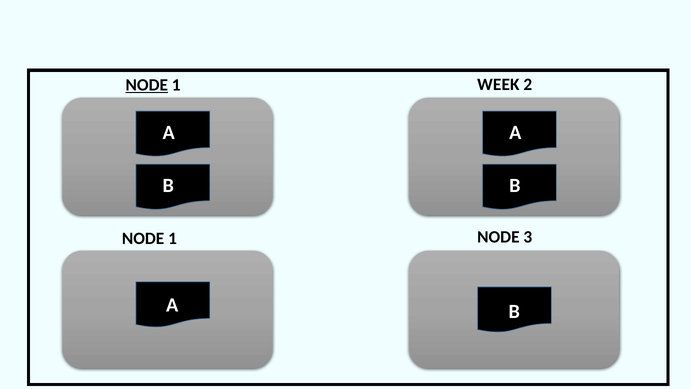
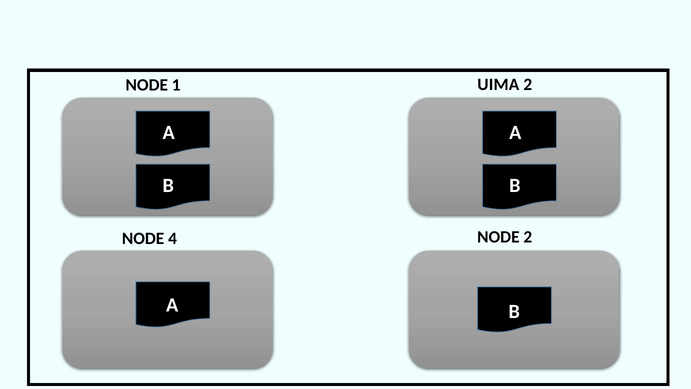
NODE underline: present -> none (147, 85)
WEEK: WEEK -> UIMA (498, 85)
1: 1 -> 4 (173, 238)
NODE 3: 3 -> 2 (528, 237)
